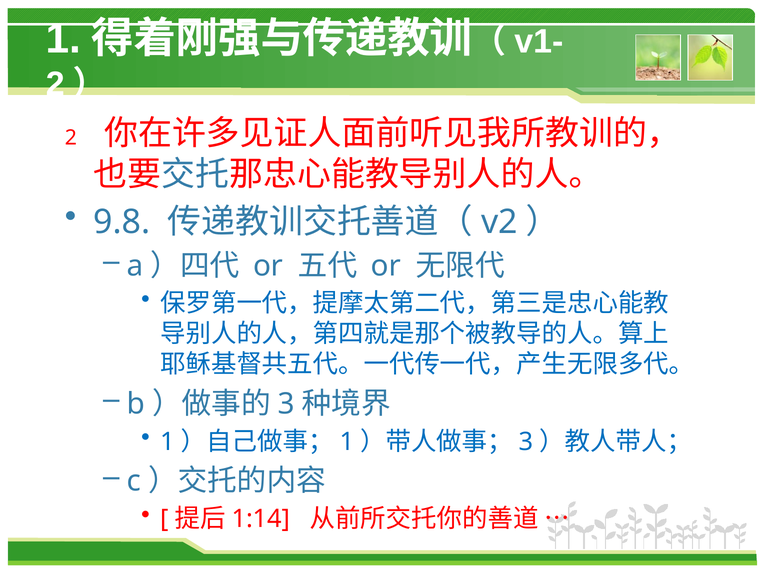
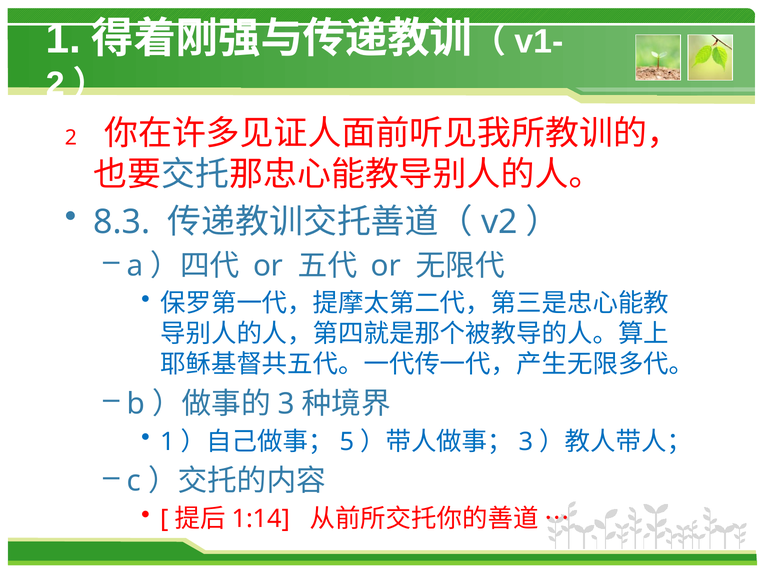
9.8: 9.8 -> 8.3 (122, 222)
1: 1 -> 5 (347, 442)
